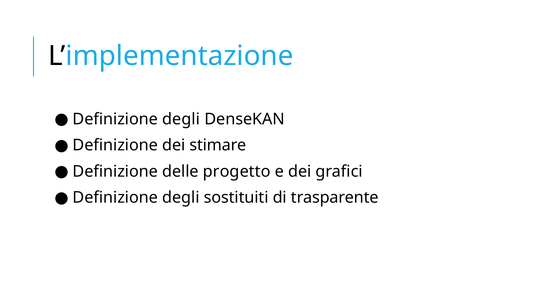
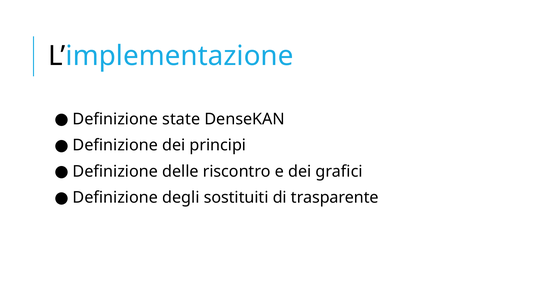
degli: degli -> state (181, 119)
stimare: stimare -> principi (218, 145)
progetto: progetto -> riscontro (237, 171)
